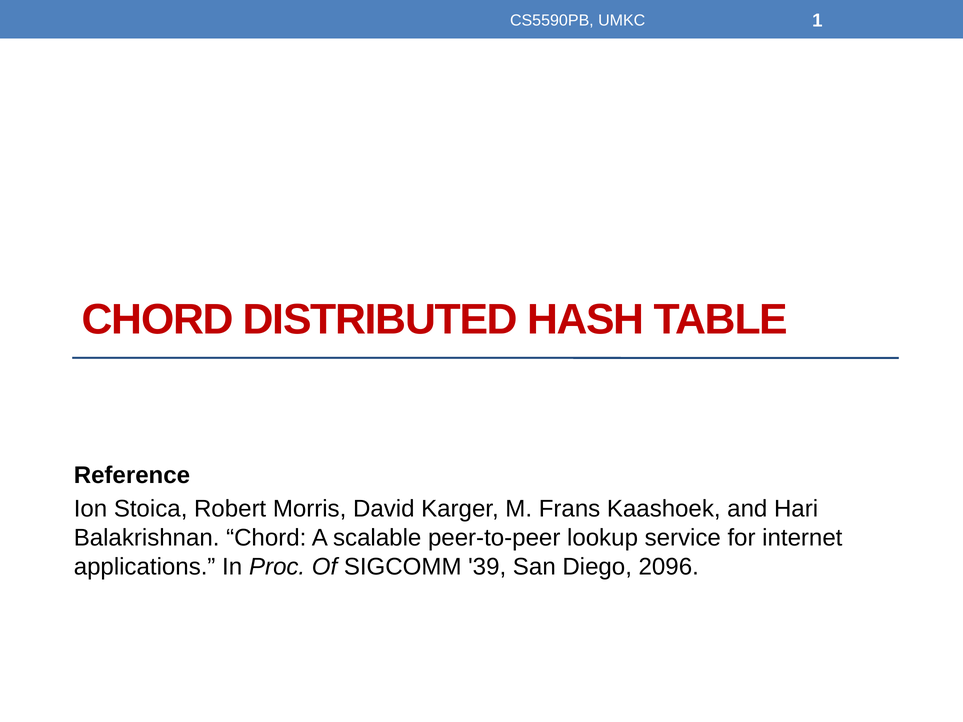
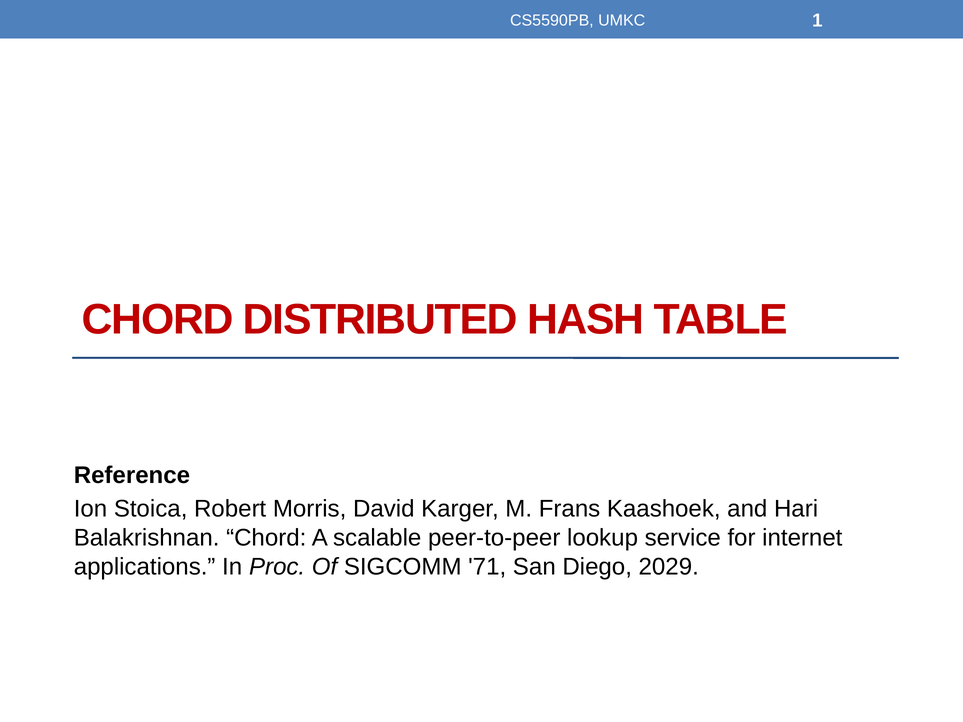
39: 39 -> 71 (487, 567)
2096: 2096 -> 2029 (669, 567)
